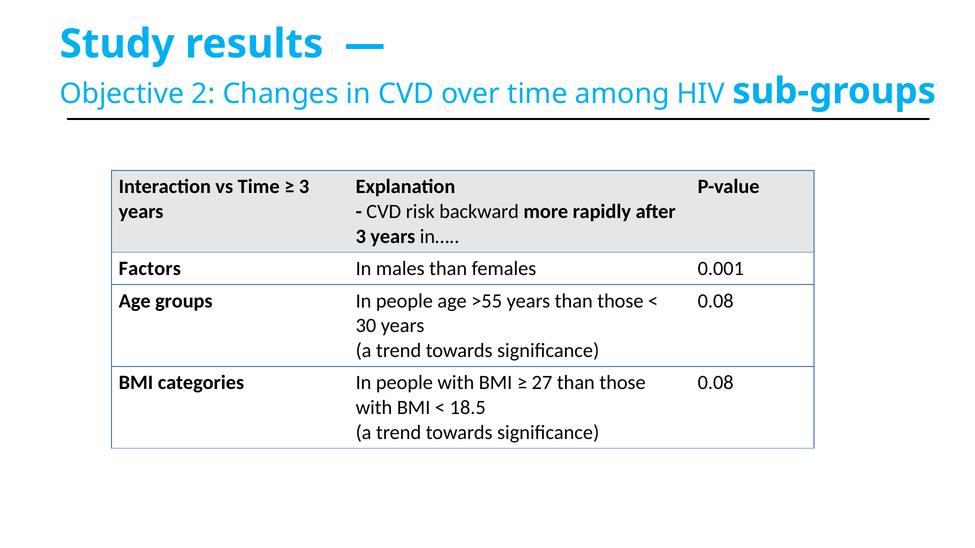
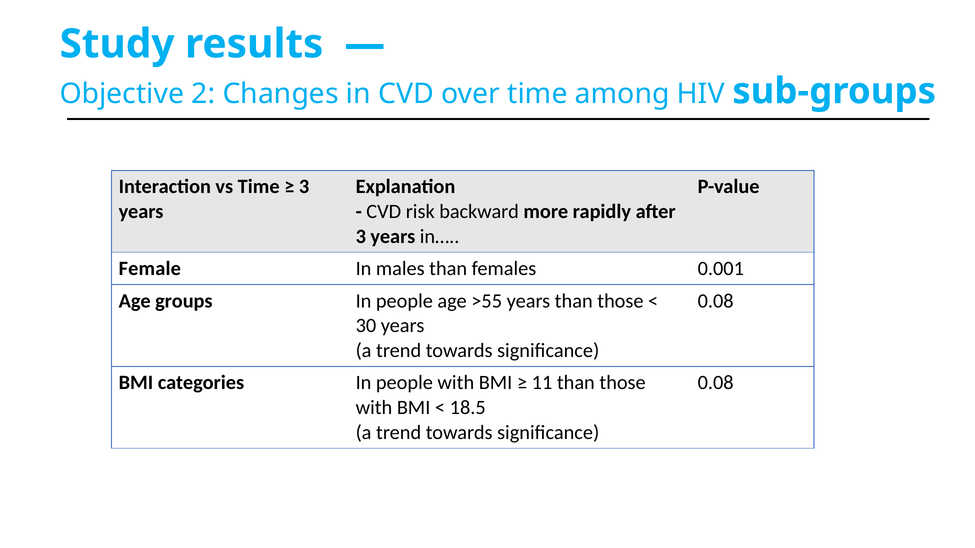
Factors: Factors -> Female (150, 269)
27: 27 -> 11 (542, 383)
